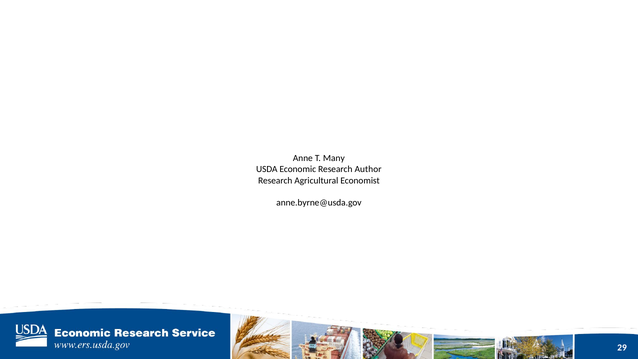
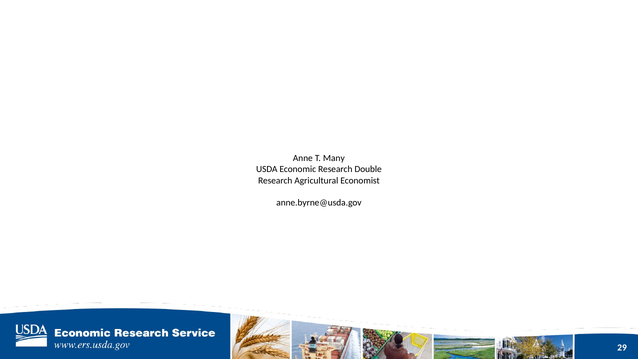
Author: Author -> Double (368, 169)
